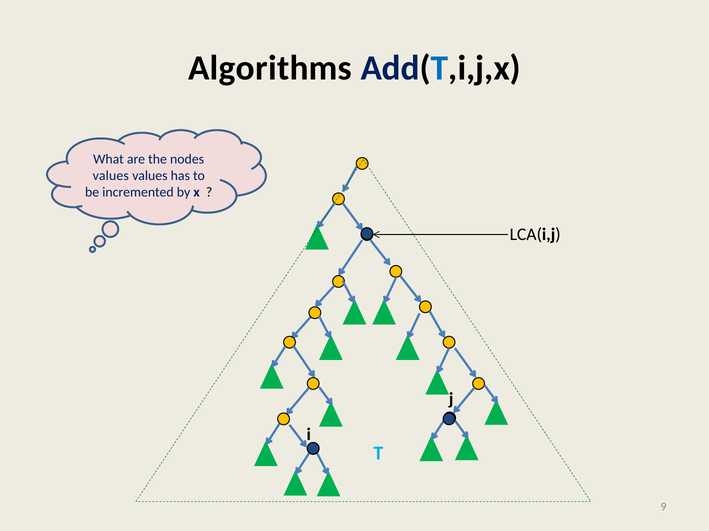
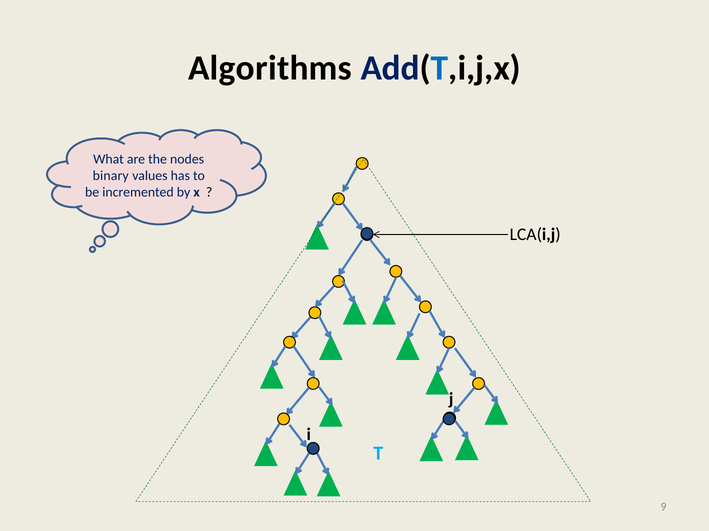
values: values -> binary (111, 176)
